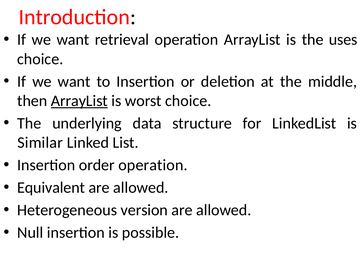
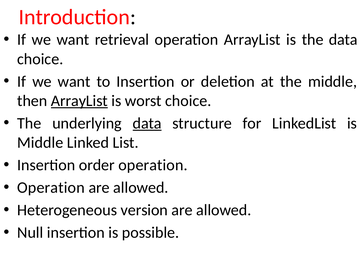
the uses: uses -> data (343, 40)
data underline: none -> present (147, 123)
Similar: Similar -> Middle (40, 142)
Equivalent: Equivalent -> Operation (51, 187)
